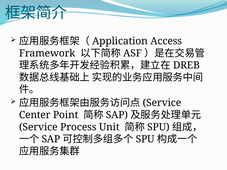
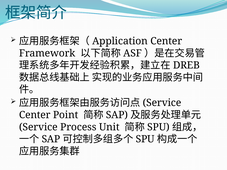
Access: Access -> Center (166, 41)
